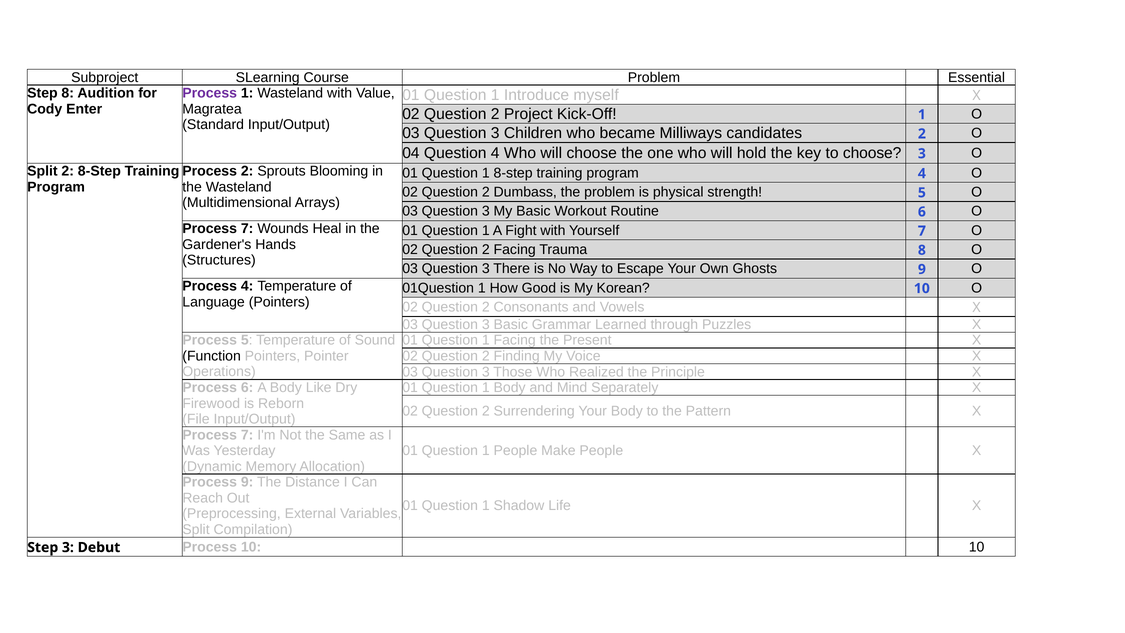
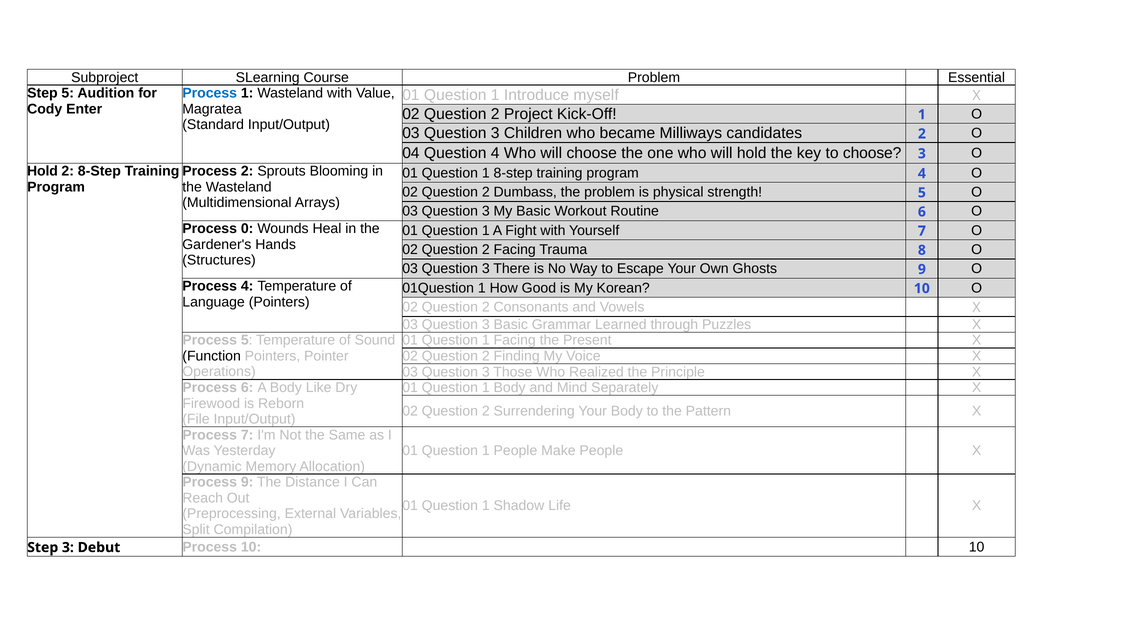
Step 8: 8 -> 5 (68, 93)
Process colour: purple -> blue (210, 93)
Split: Split -> Hold (42, 171)
7: 7 -> 0 (247, 229)
